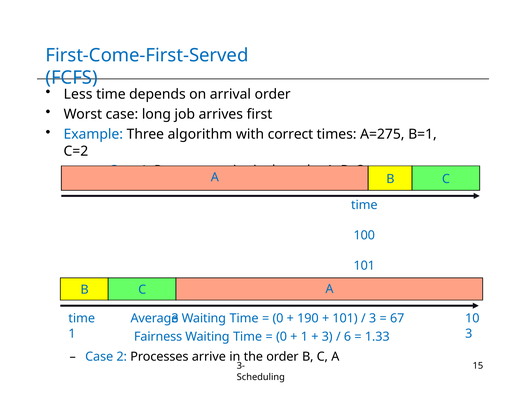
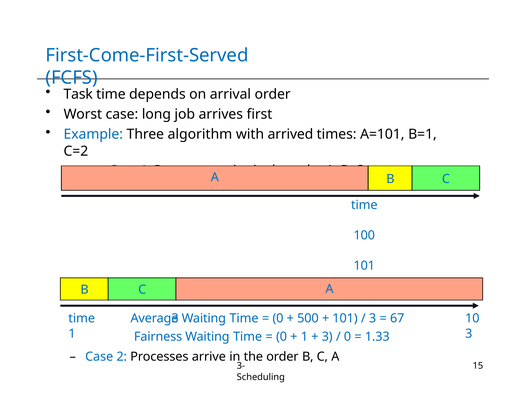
Less: Less -> Task (78, 94)
correct: correct -> arrived (290, 135)
A=275: A=275 -> A=101 (382, 135)
190: 190 -> 500 (308, 319)
6: 6 -> 0 (348, 337)
